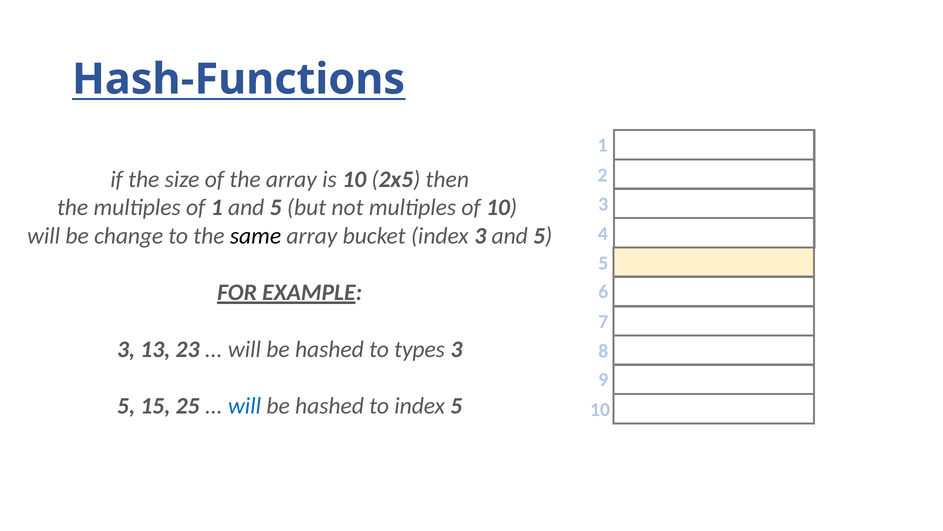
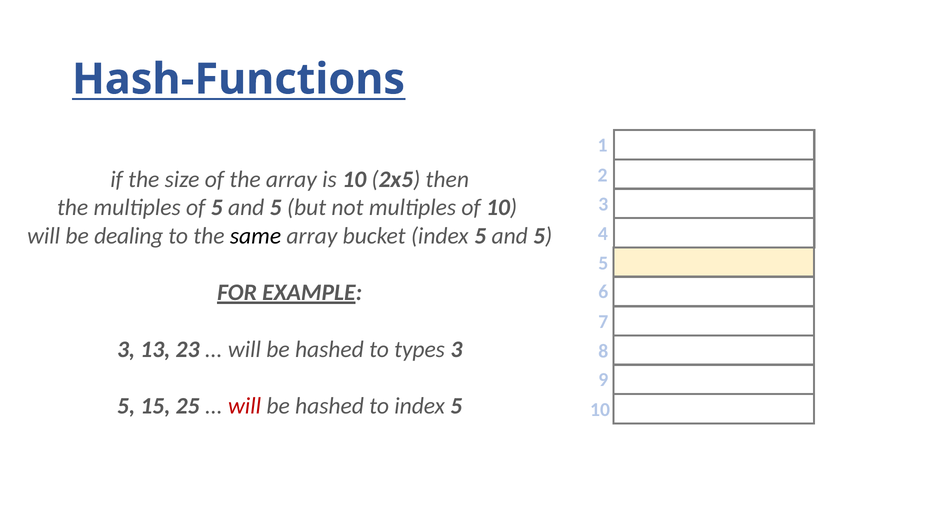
of 1: 1 -> 5 (217, 207)
change: change -> dealing (129, 236)
bucket index 3: 3 -> 5 (480, 236)
will colour: blue -> red (245, 405)
